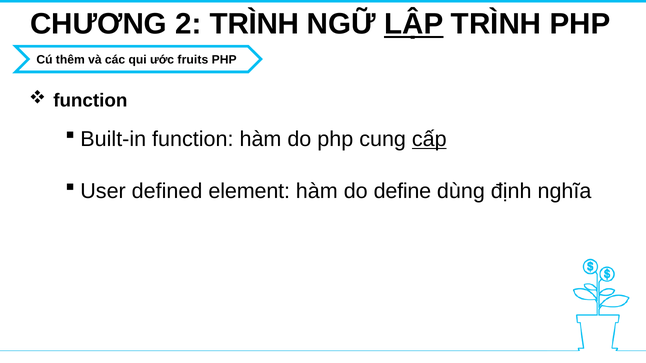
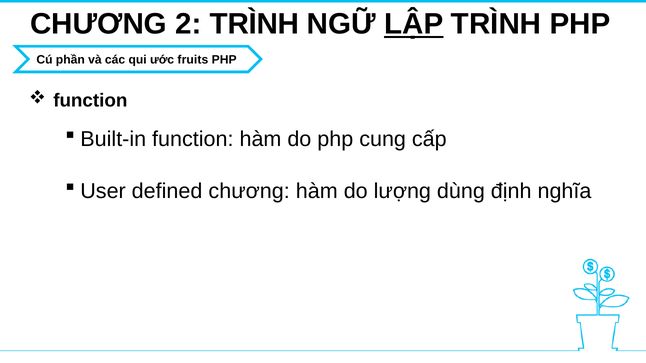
thêm: thêm -> phần (70, 60)
cấp underline: present -> none (429, 139)
defined element: element -> chương (249, 191)
define: define -> lượng (402, 191)
